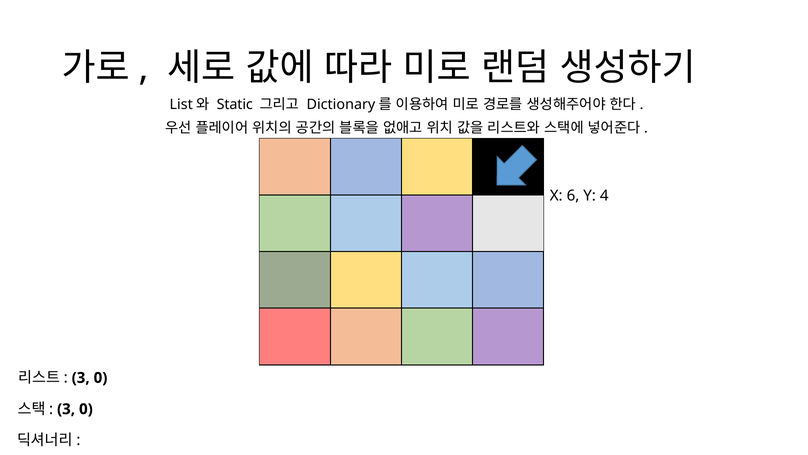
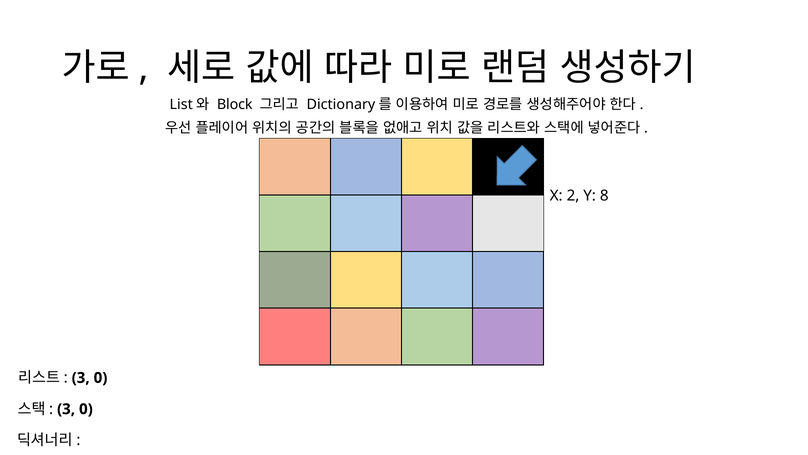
Static: Static -> Block (235, 104)
6: 6 -> 2 (573, 195)
4: 4 -> 8 (604, 195)
